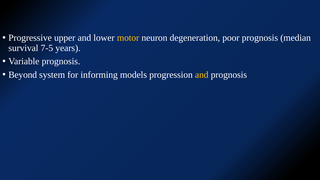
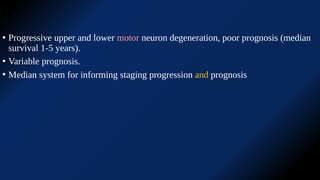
motor colour: yellow -> pink (128, 38)
7-5: 7-5 -> 1-5 (47, 48)
Beyond: Beyond -> Median (23, 75)
models: models -> staging (134, 75)
